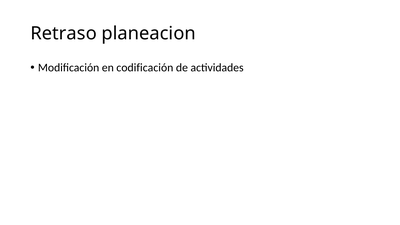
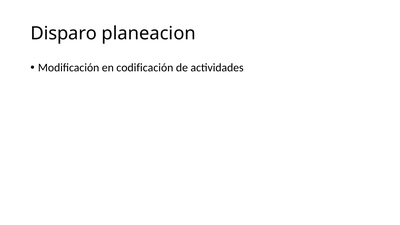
Retraso: Retraso -> Disparo (64, 34)
